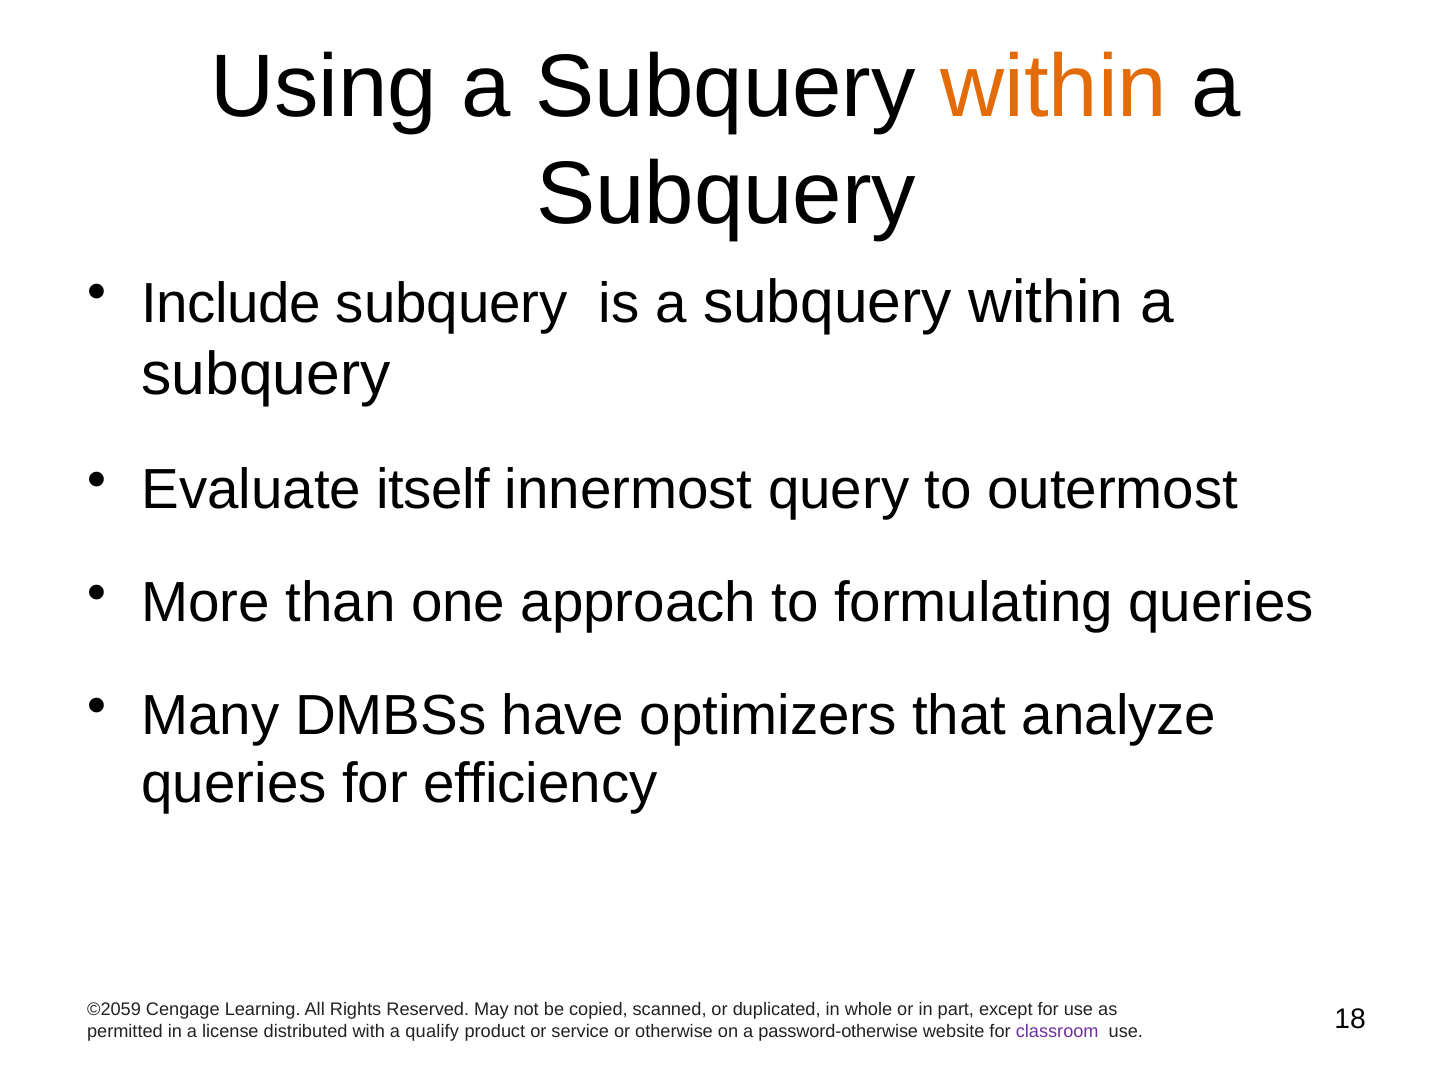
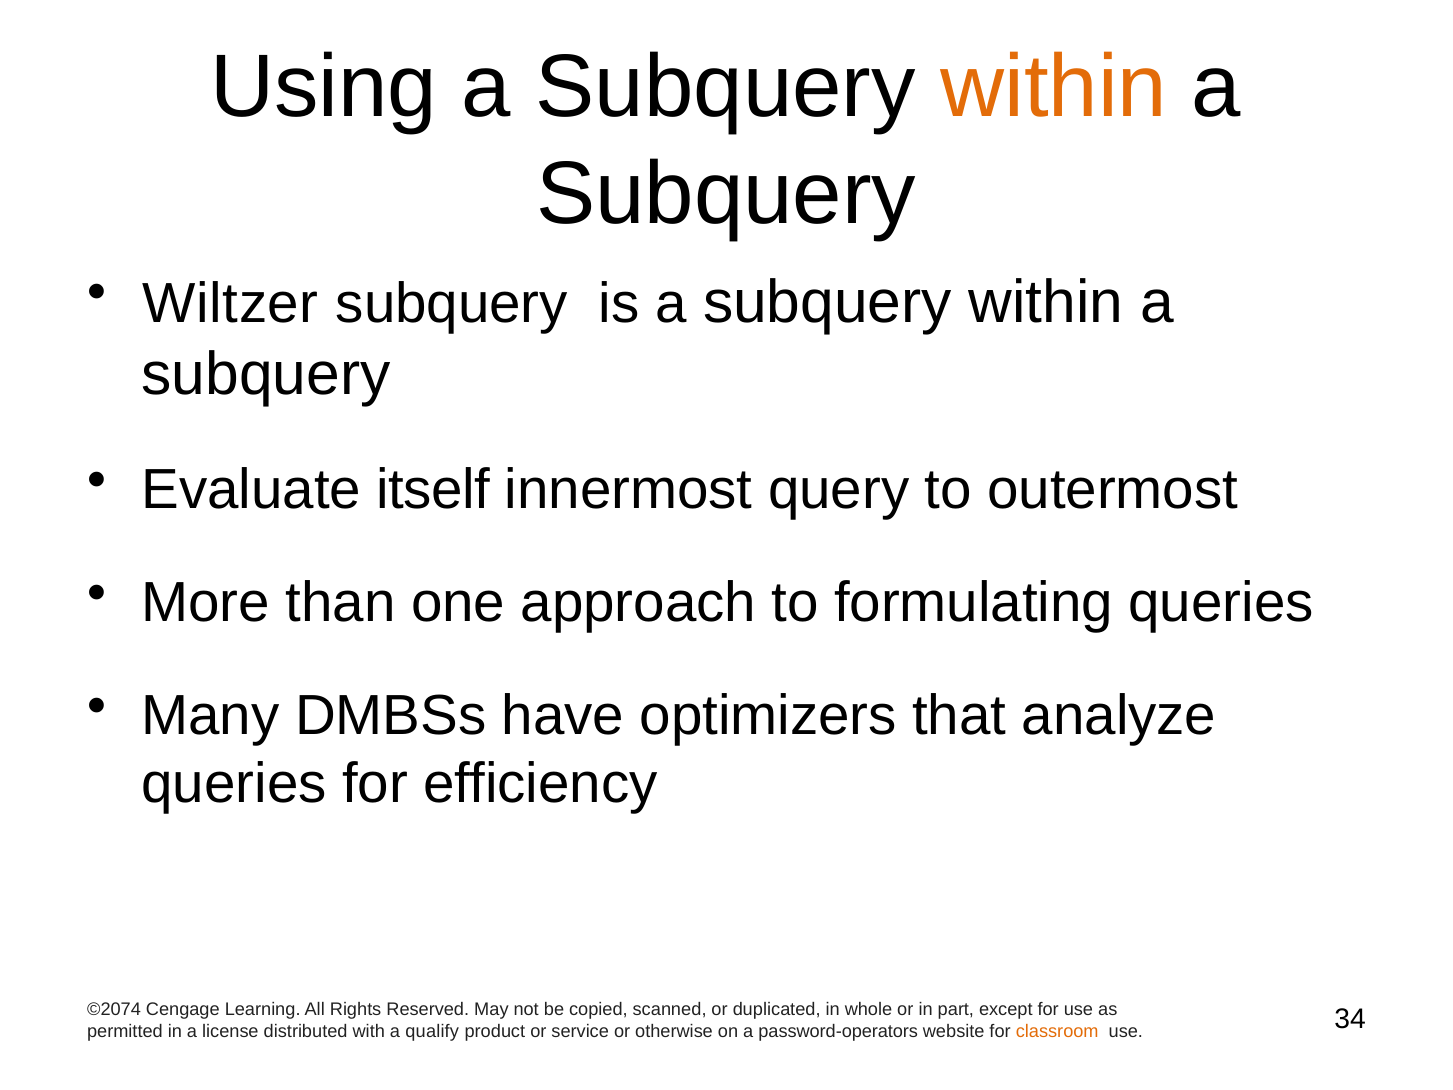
Include: Include -> Wiltzer (231, 303)
©2059: ©2059 -> ©2074 (114, 1009)
password-otherwise: password-otherwise -> password-operators (838, 1031)
classroom colour: purple -> orange (1057, 1031)
18: 18 -> 34 (1350, 1019)
